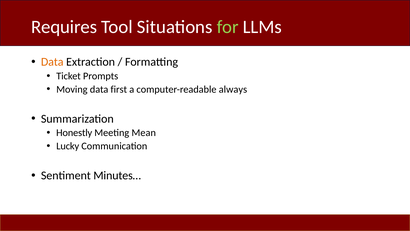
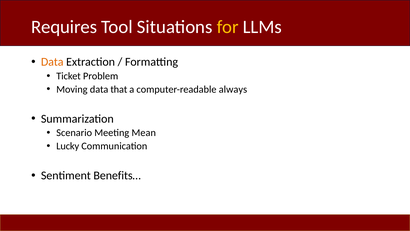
for colour: light green -> yellow (228, 27)
Prompts: Prompts -> Problem (101, 76)
first: first -> that (119, 89)
Honestly: Honestly -> Scenario (74, 133)
Minutes…: Minutes… -> Benefits… (117, 175)
